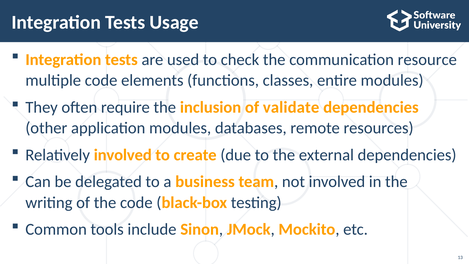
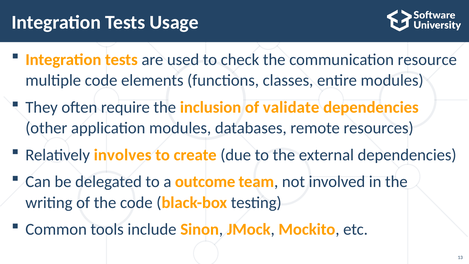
Relatively involved: involved -> involves (123, 155)
business: business -> outcome (205, 182)
